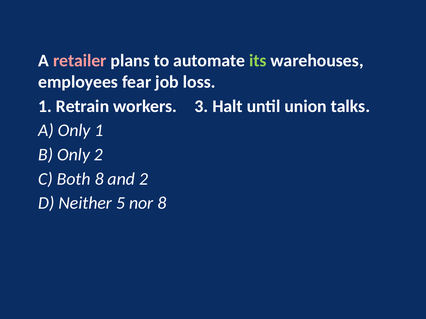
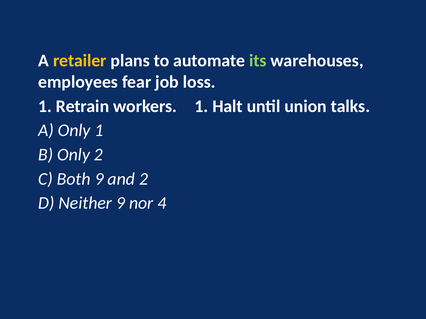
retailer colour: pink -> yellow (80, 61)
workers 3: 3 -> 1 (202, 106)
Both 8: 8 -> 9 (99, 179)
Neither 5: 5 -> 9 (121, 203)
nor 8: 8 -> 4 (162, 203)
